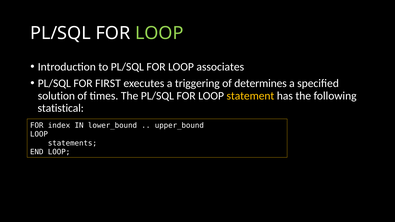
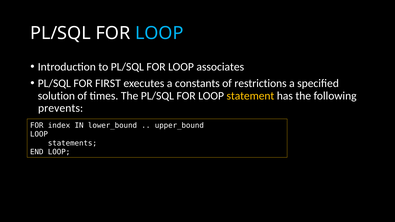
LOOP colour: light green -> light blue (159, 33)
triggering: triggering -> constants (197, 83)
determines: determines -> restrictions (260, 83)
statistical: statistical -> prevents (61, 108)
